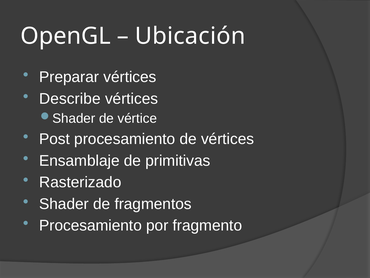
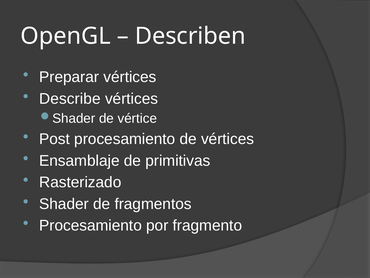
Ubicación: Ubicación -> Describen (190, 36)
